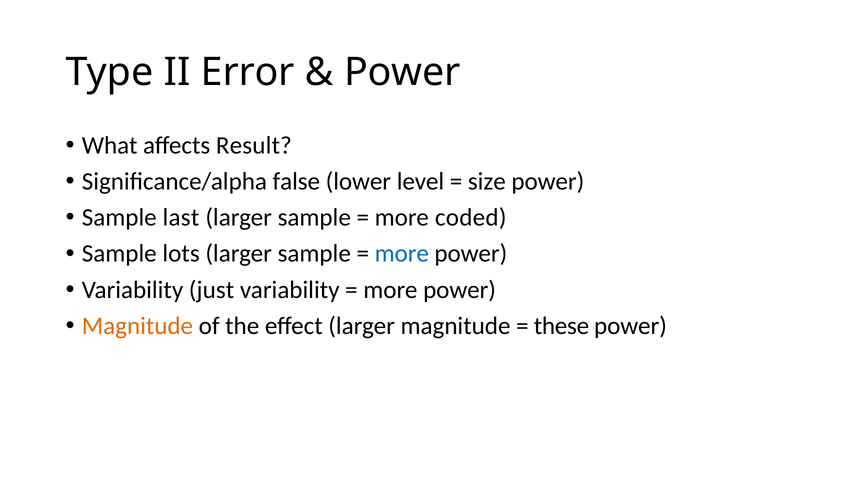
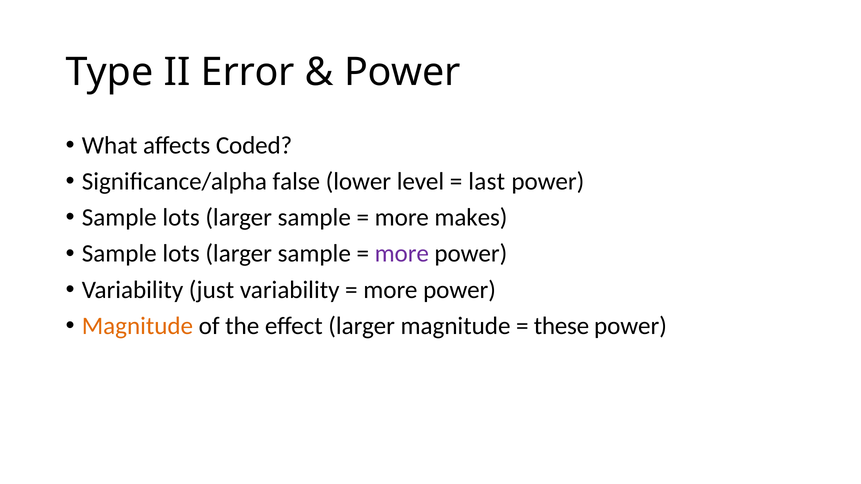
Result: Result -> Coded (254, 146)
size: size -> last (487, 182)
last: last -> lots (181, 218)
coded: coded -> makes (471, 218)
more colour: blue -> purple (402, 254)
